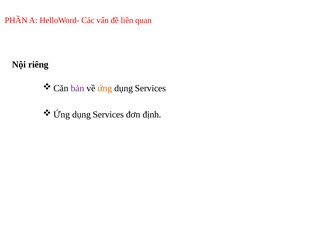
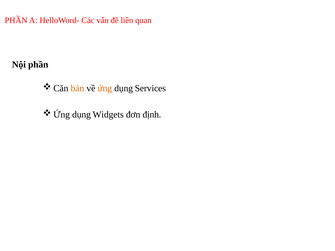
Nội riêng: riêng -> phần (38, 65)
bản colour: purple -> orange (77, 88)
Services: Services -> Widgets (108, 115)
